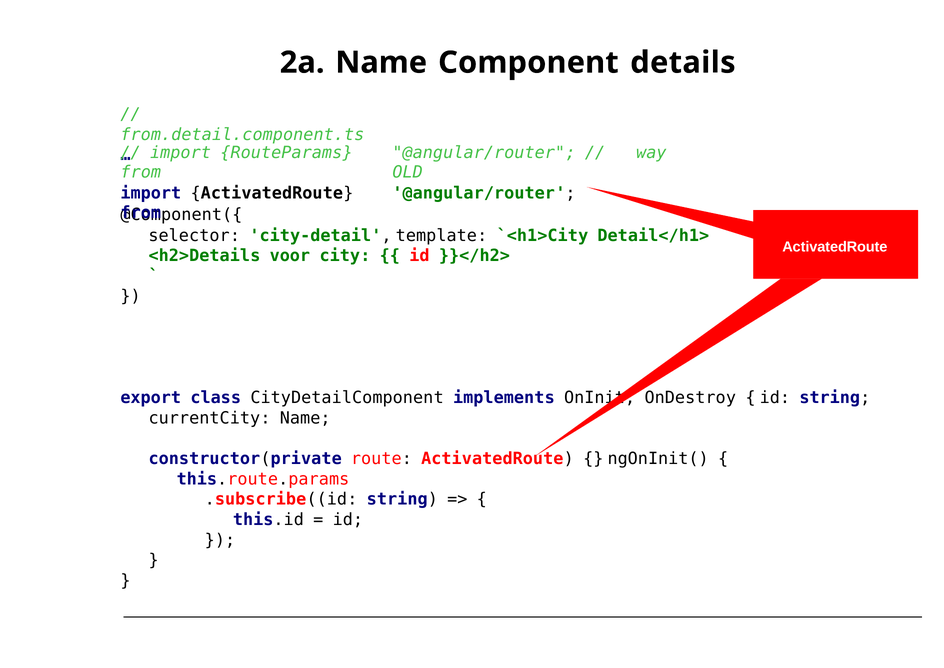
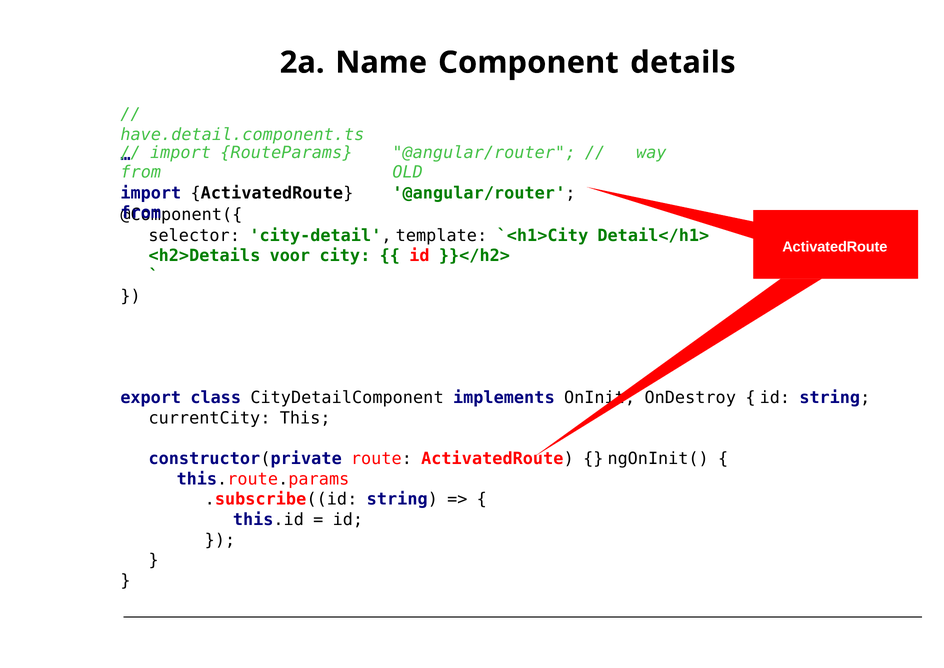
from.detail.component.ts: from.detail.component.ts -> have.detail.component.ts (242, 134)
currentCity Name: Name -> This (305, 418)
